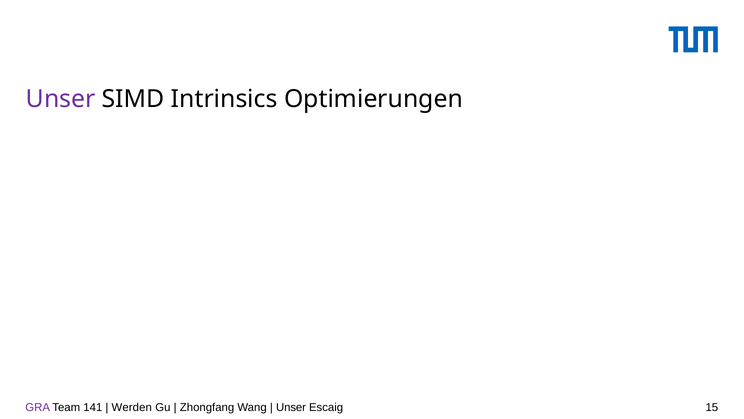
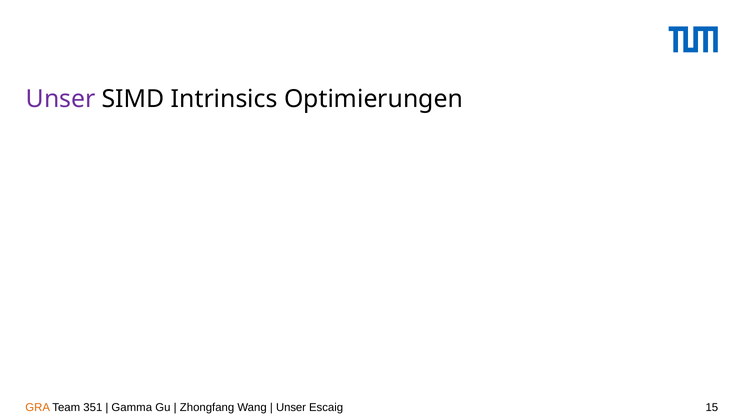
GRA colour: purple -> orange (38, 407)
141: 141 -> 351 (93, 407)
Werden: Werden -> Gamma (132, 407)
